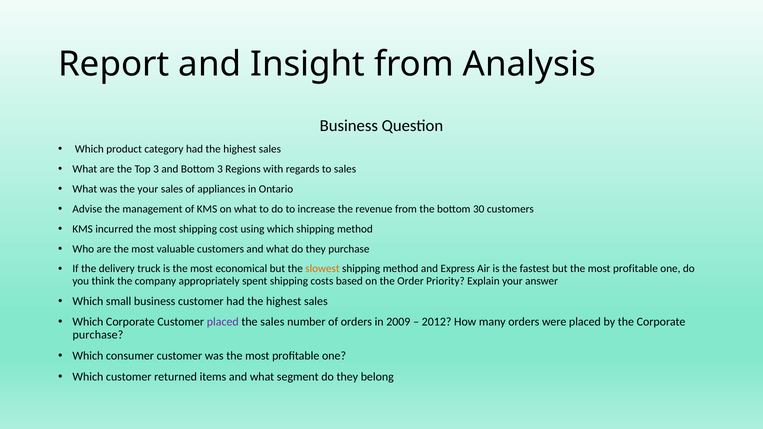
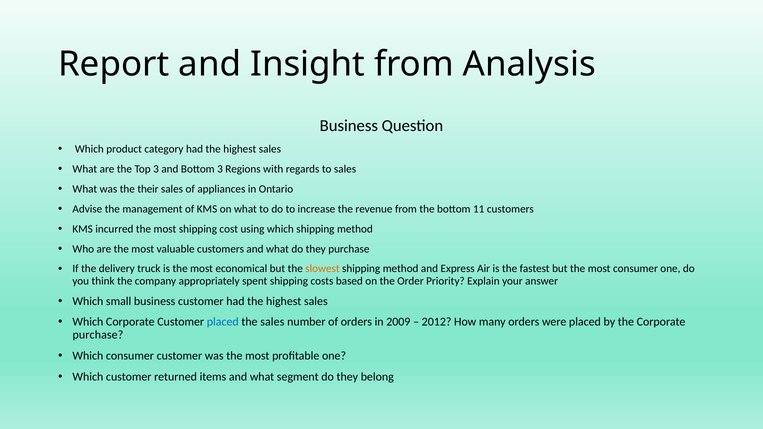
the your: your -> their (148, 189)
30: 30 -> 11 (479, 209)
but the most profitable: profitable -> consumer (635, 269)
placed colour: purple -> blue (223, 322)
